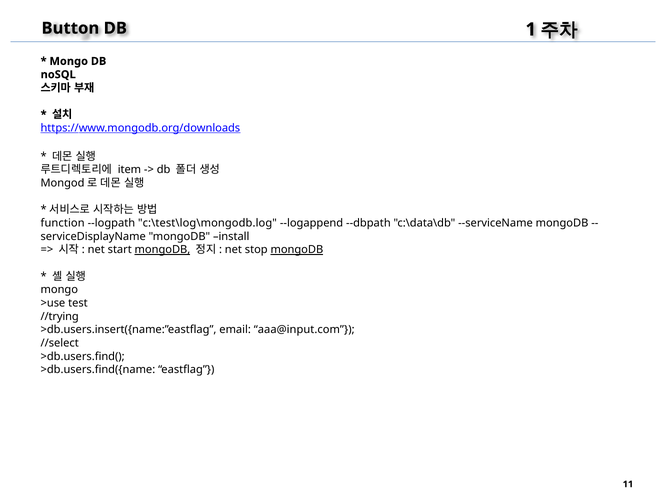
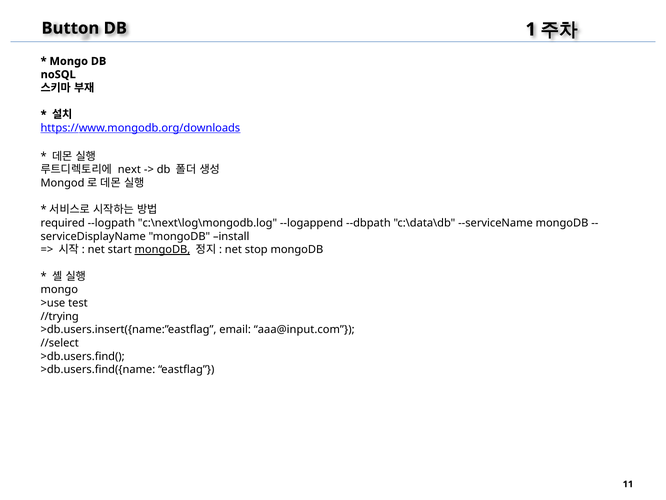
item: item -> next (129, 169)
function: function -> required (63, 223)
c:\test\log\mongodb.log: c:\test\log\mongodb.log -> c:\next\log\mongodb.log (208, 223)
mongoDB underline: present -> none (297, 249)
